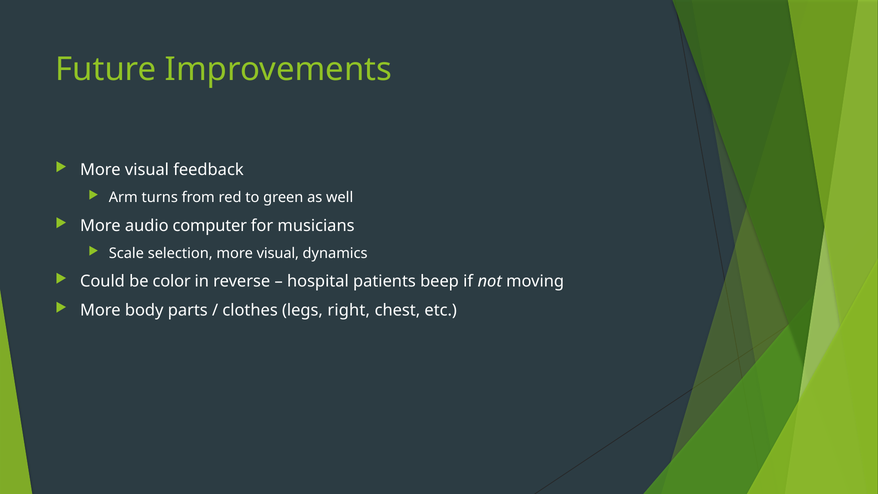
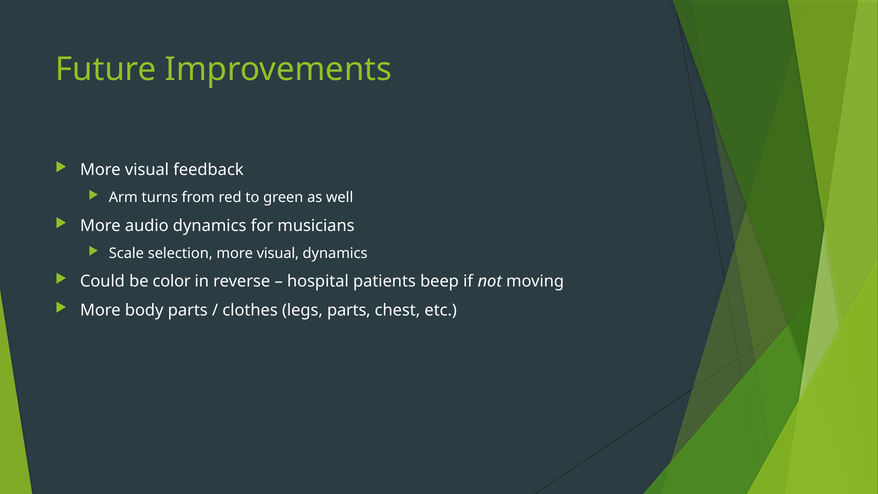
audio computer: computer -> dynamics (210, 226)
legs right: right -> parts (349, 310)
